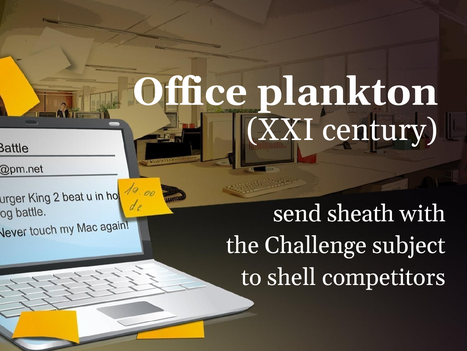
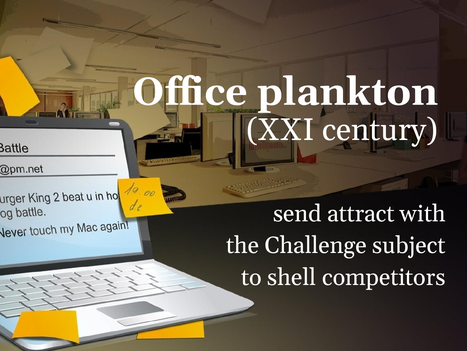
sheath: sheath -> attract (361, 213)
